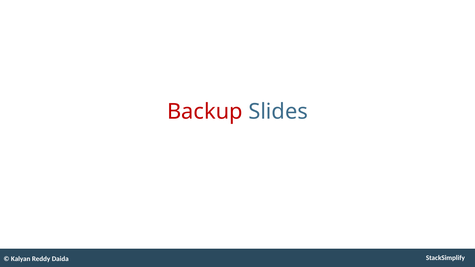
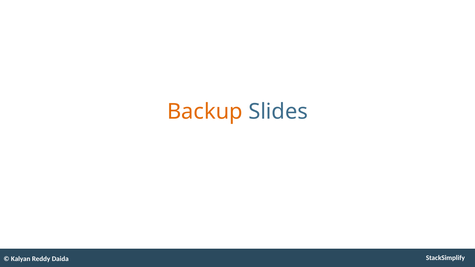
Backup colour: red -> orange (205, 112)
